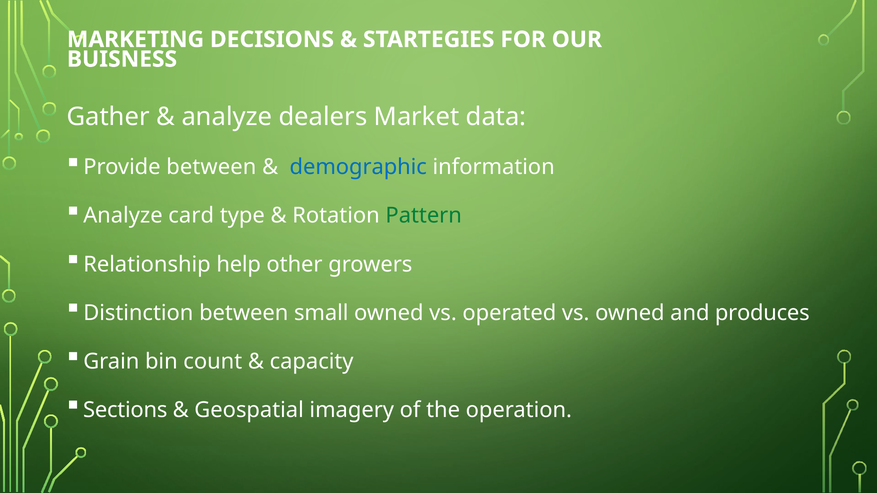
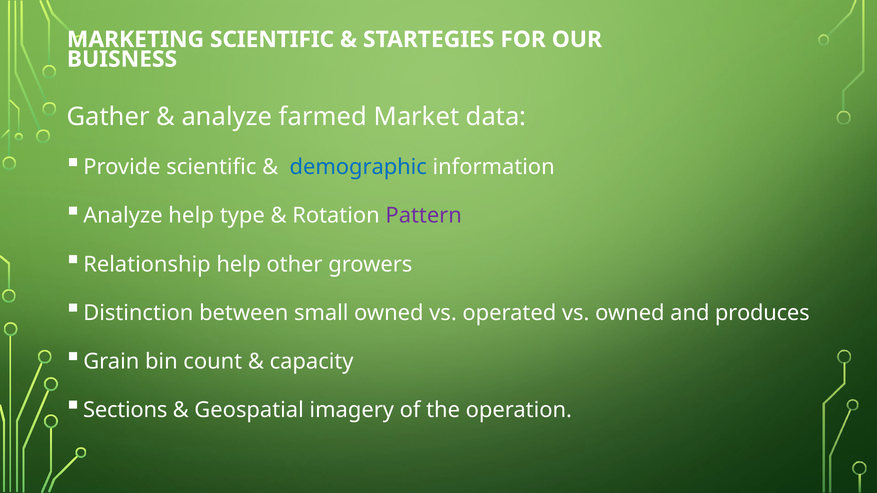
MARKETING DECISIONS: DECISIONS -> SCIENTIFIC (272, 40)
dealers: dealers -> farmed (323, 117)
Provide between: between -> scientific (211, 167)
Analyze card: card -> help (191, 216)
Pattern colour: green -> purple (424, 216)
